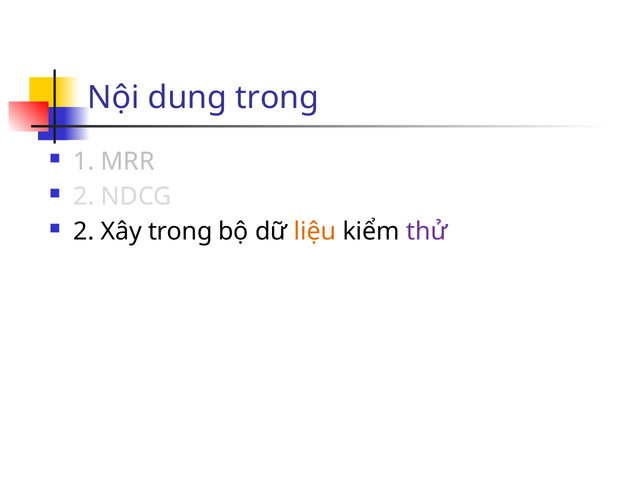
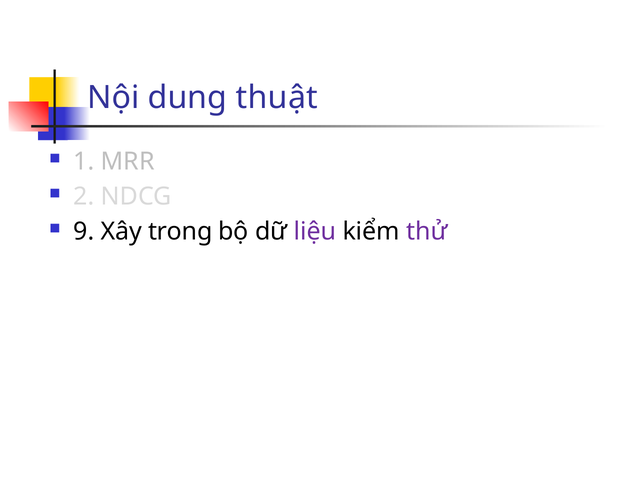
dung trong: trong -> thuật (277, 98)
2: 2 -> 9 (84, 232)
liệu colour: orange -> purple (315, 232)
